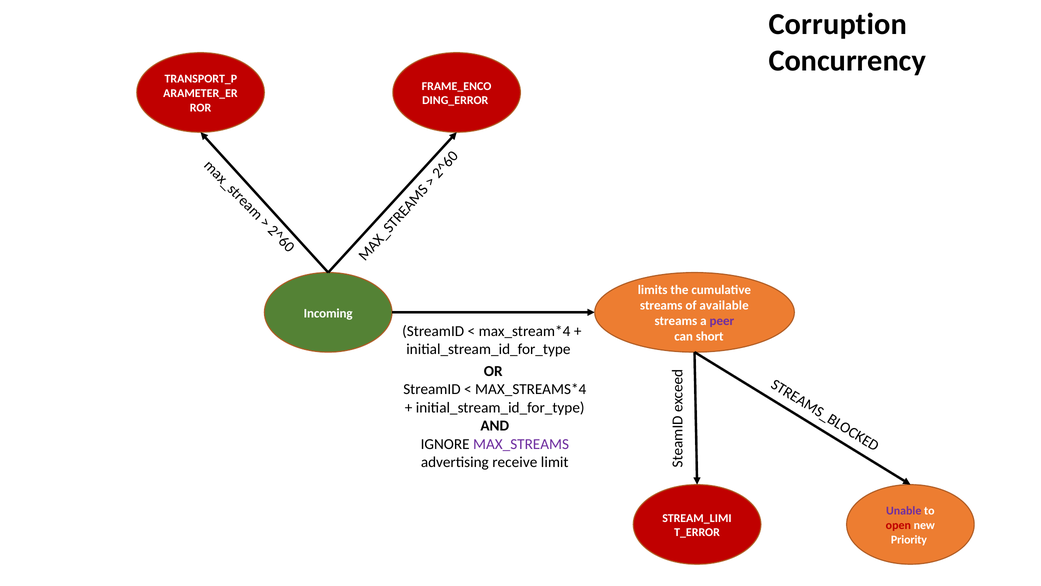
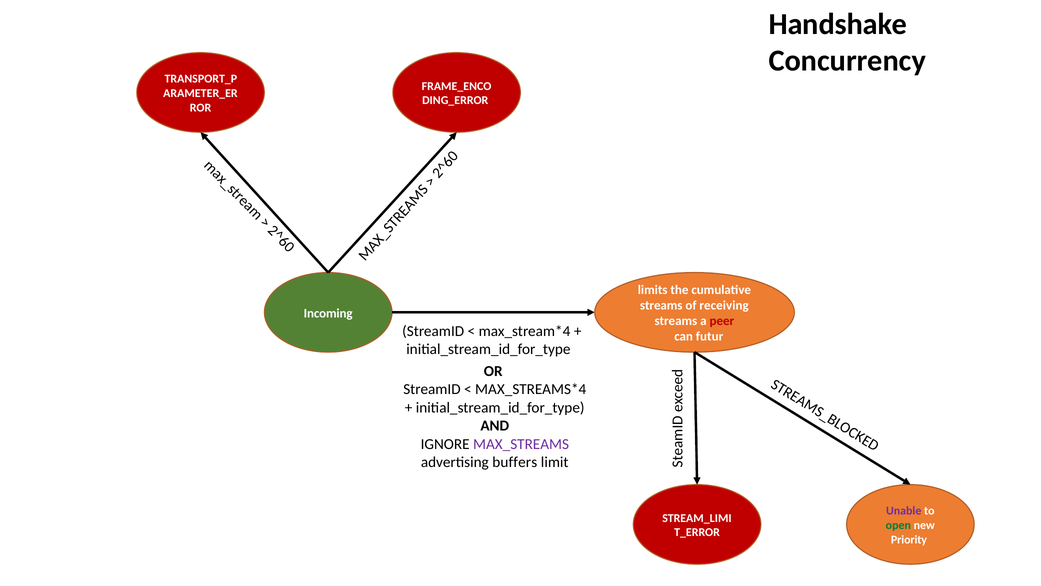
Corruption: Corruption -> Handshake (838, 24)
available: available -> receiving (724, 305)
peer colour: purple -> red (722, 321)
short: short -> futur (710, 336)
receive: receive -> buffers (515, 462)
open colour: red -> green (898, 525)
